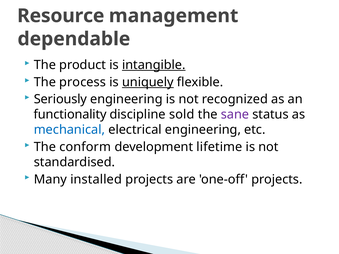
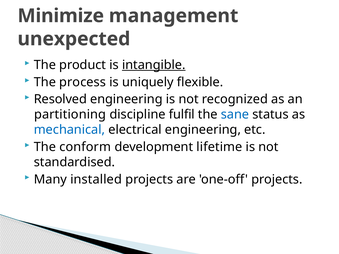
Resource: Resource -> Minimize (61, 16)
dependable: dependable -> unexpected (74, 39)
uniquely underline: present -> none (148, 82)
Seriously: Seriously -> Resolved (60, 99)
functionality: functionality -> partitioning (70, 115)
sold: sold -> fulfil (182, 115)
sane colour: purple -> blue (235, 115)
